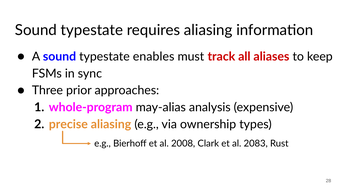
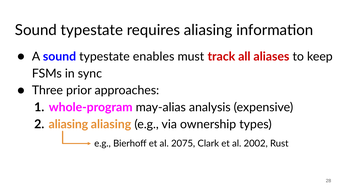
precise: precise -> aliasing (68, 124)
2008: 2008 -> 2075 (183, 143)
2083: 2083 -> 2002 (256, 143)
